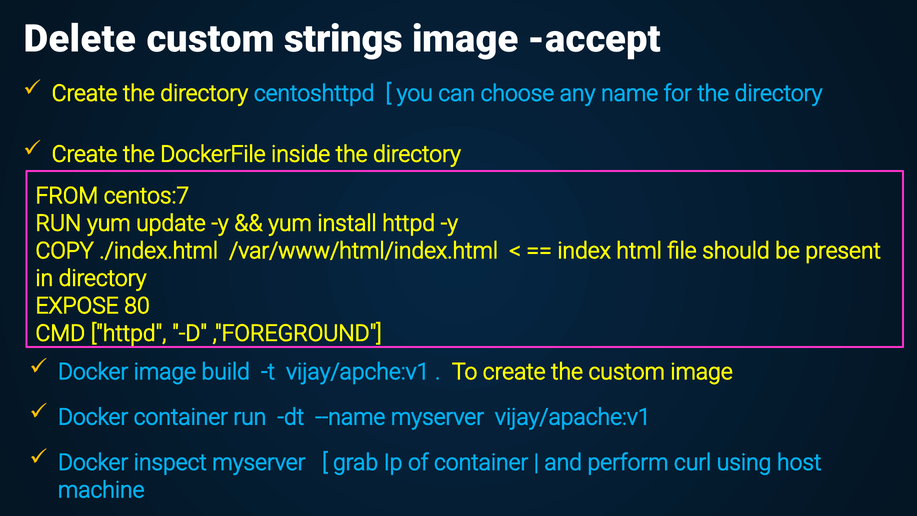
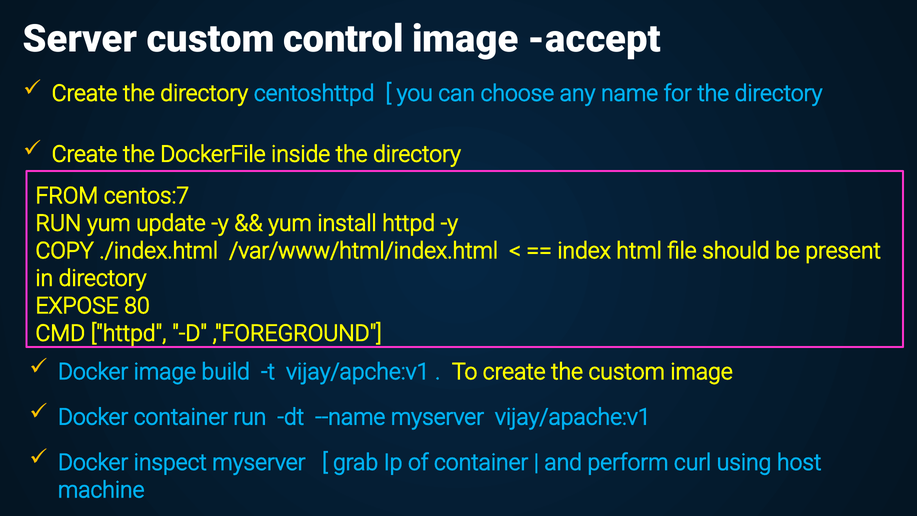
Delete: Delete -> Server (80, 39)
strings: strings -> control (344, 39)
